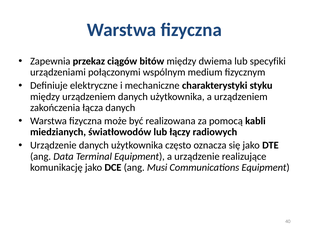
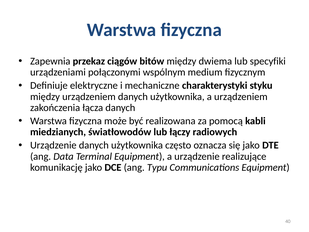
Musi: Musi -> Typu (157, 167)
